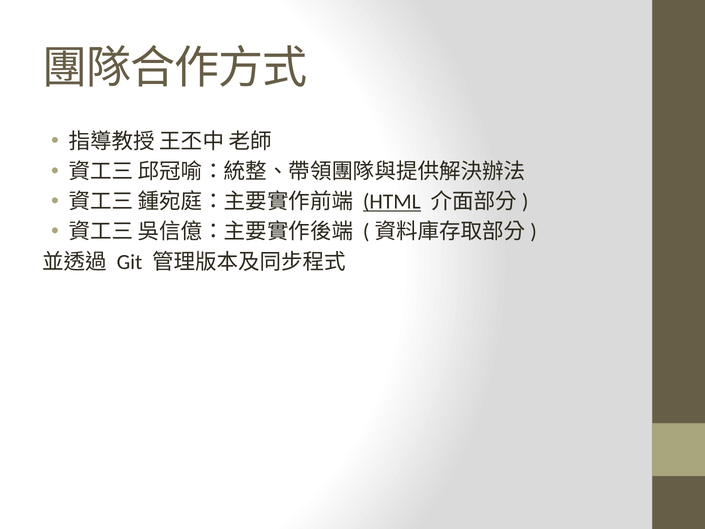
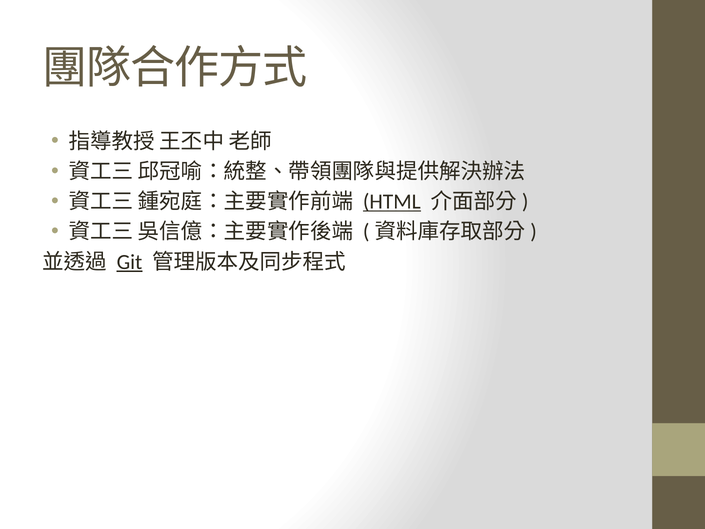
Git underline: none -> present (129, 262)
